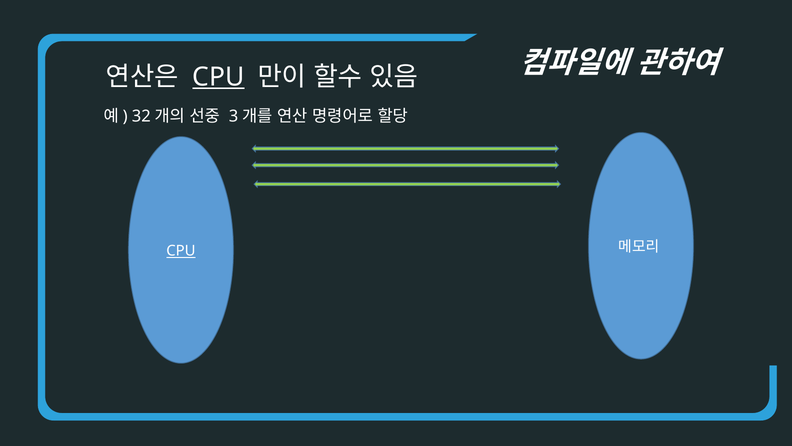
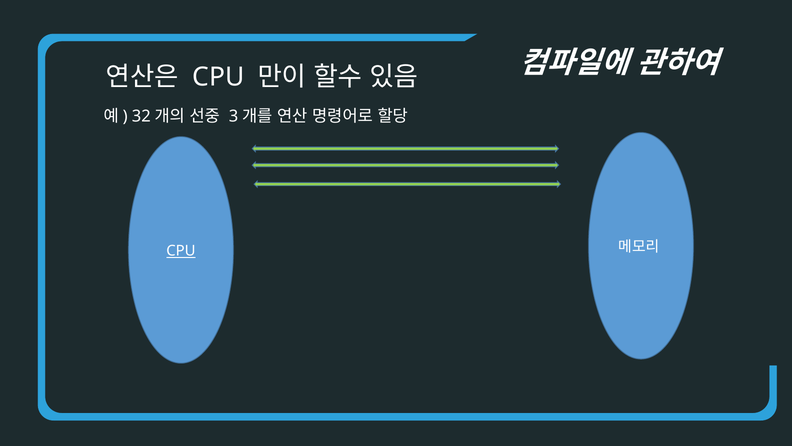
CPU underline: present -> none (218, 77)
